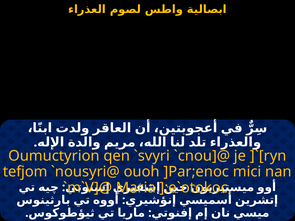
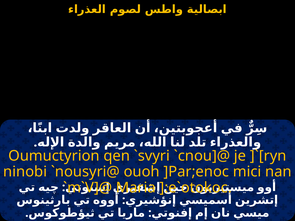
tefjom: tefjom -> ninobi (25, 172)
